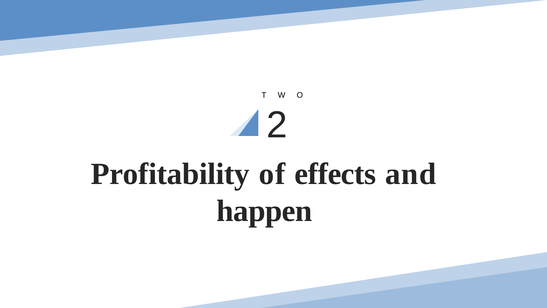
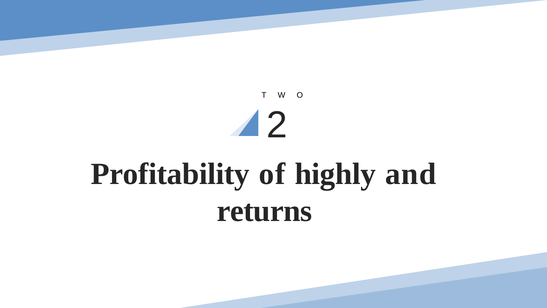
effects: effects -> highly (335, 174)
happen: happen -> returns (264, 211)
